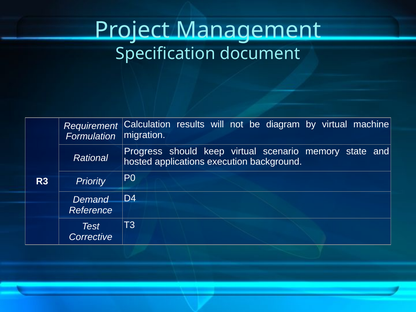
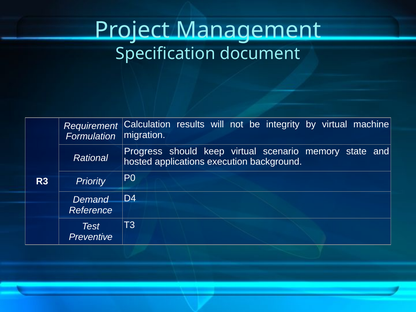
diagram: diagram -> integrity (283, 125)
Corrective: Corrective -> Preventive (91, 237)
